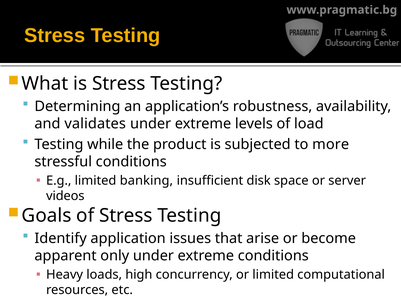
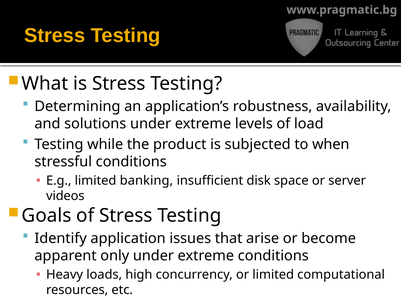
validates: validates -> solutions (95, 124)
more: more -> when (331, 144)
